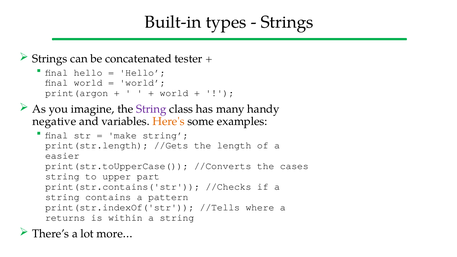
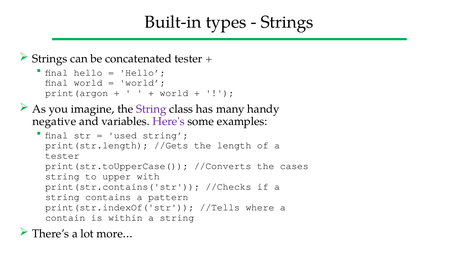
Here's colour: orange -> purple (169, 122)
make: make -> used (122, 135)
easier: easier -> tester (62, 156)
part: part -> with (148, 176)
returns: returns -> contain (65, 218)
